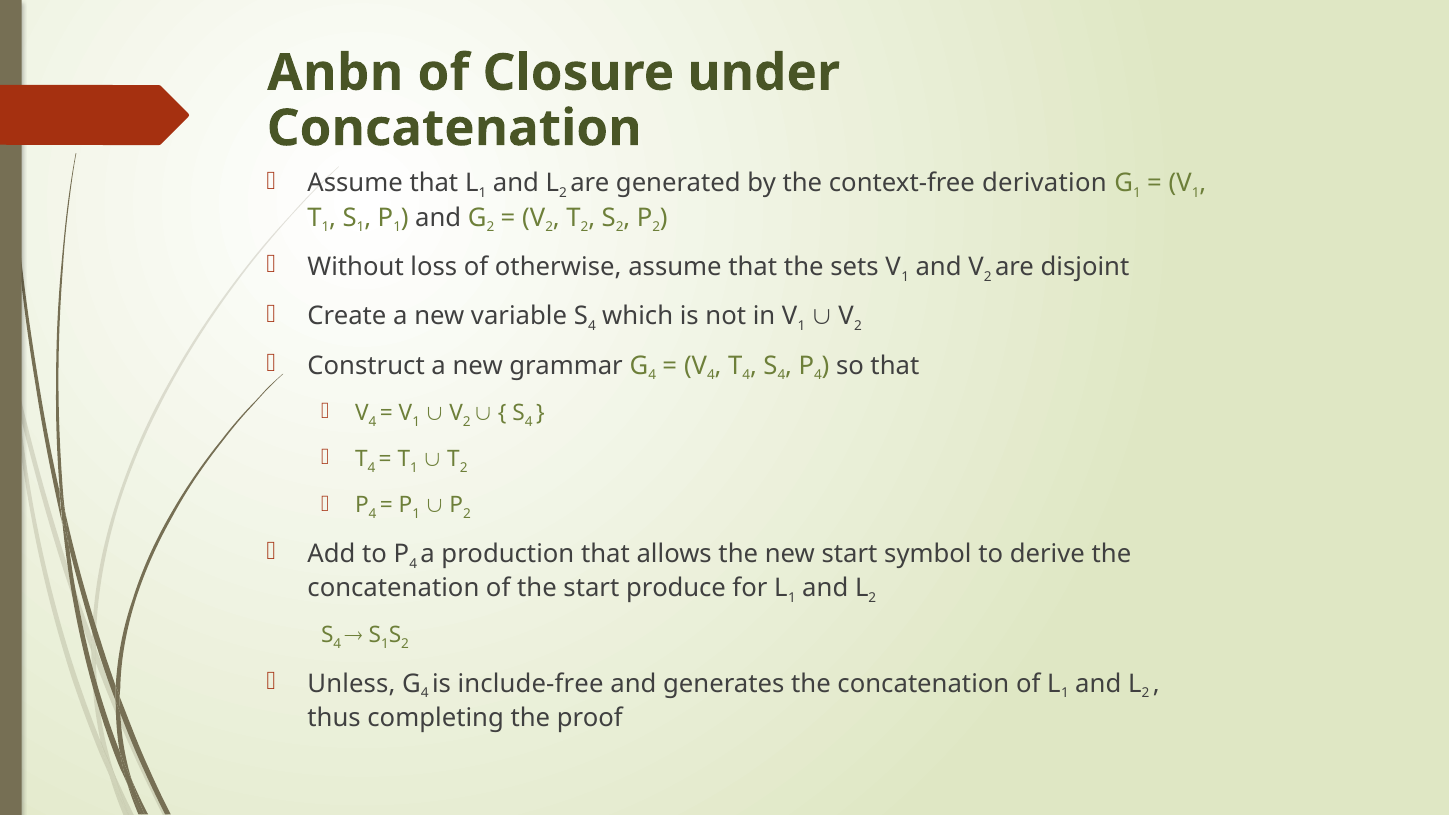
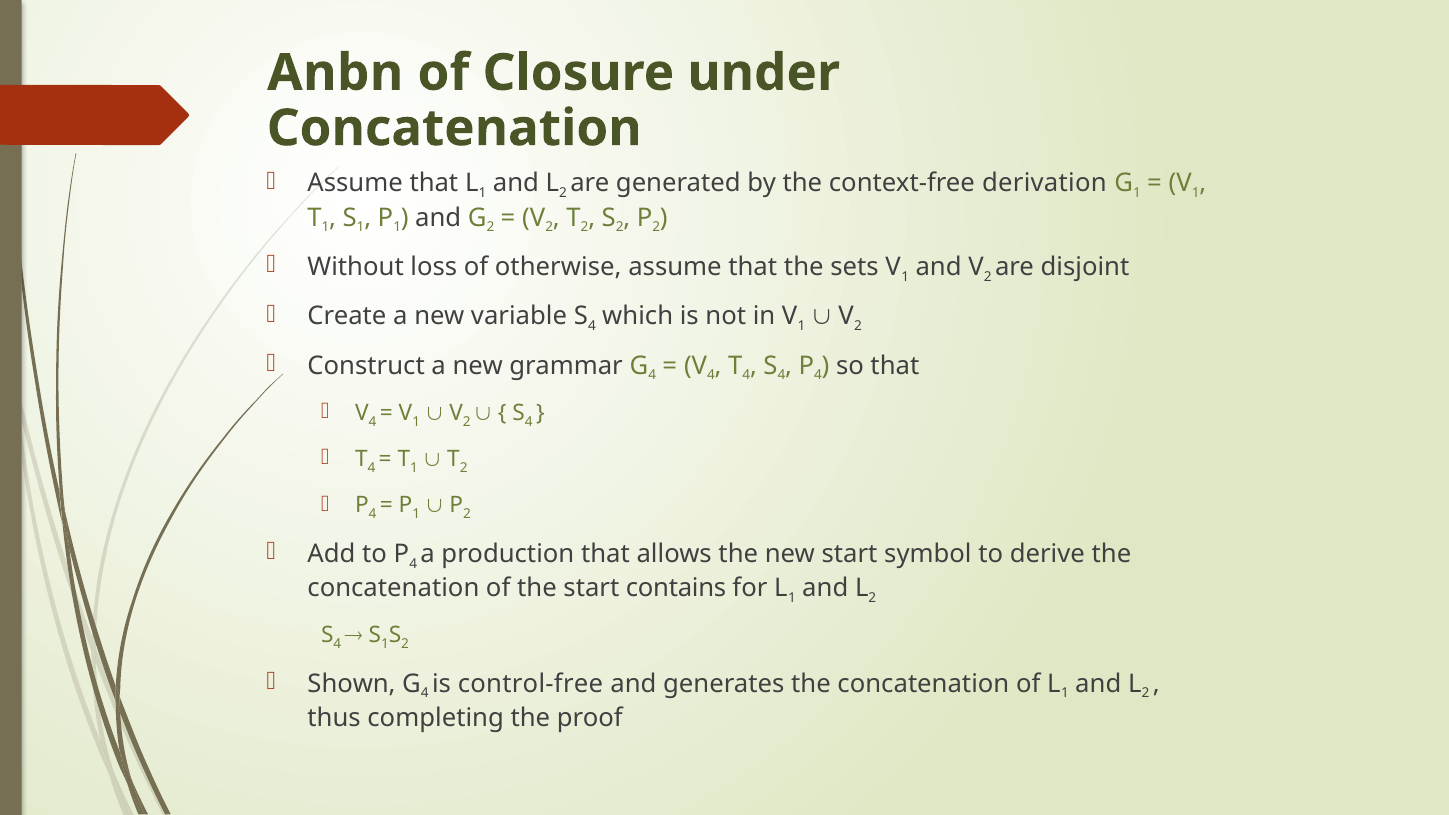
produce: produce -> contains (676, 588)
Unless: Unless -> Shown (352, 684)
include-free: include-free -> control-free (530, 684)
